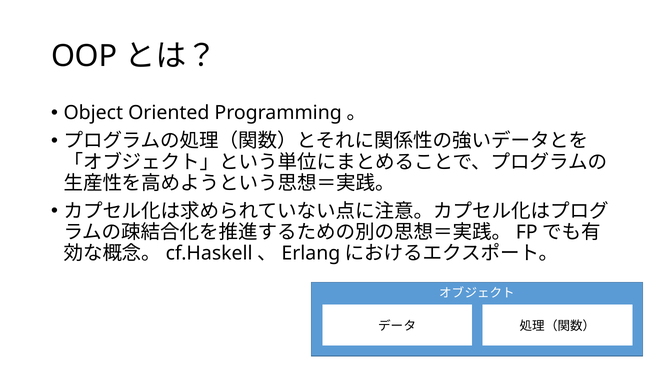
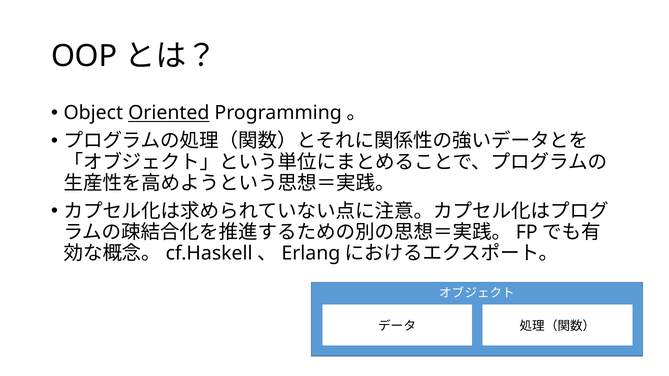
Oriented underline: none -> present (169, 113)
